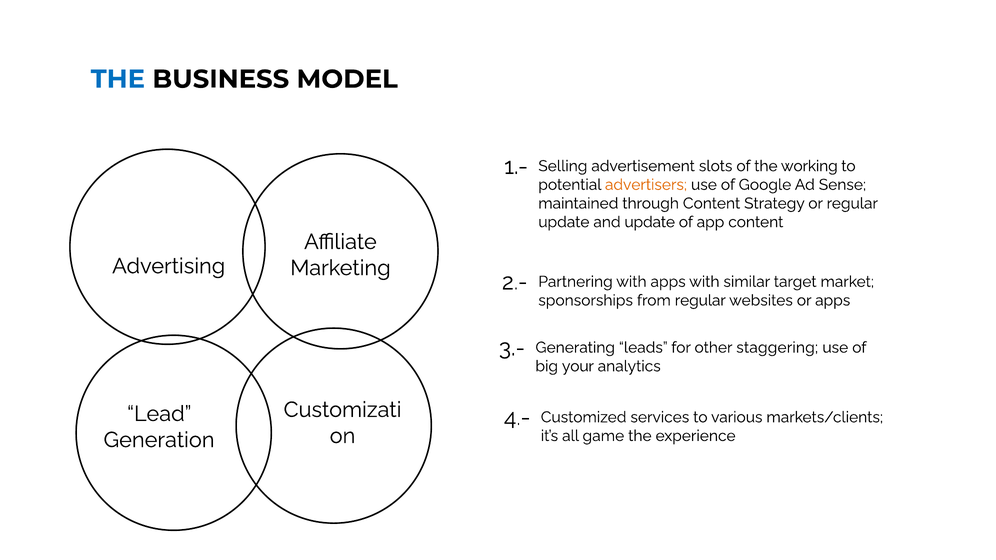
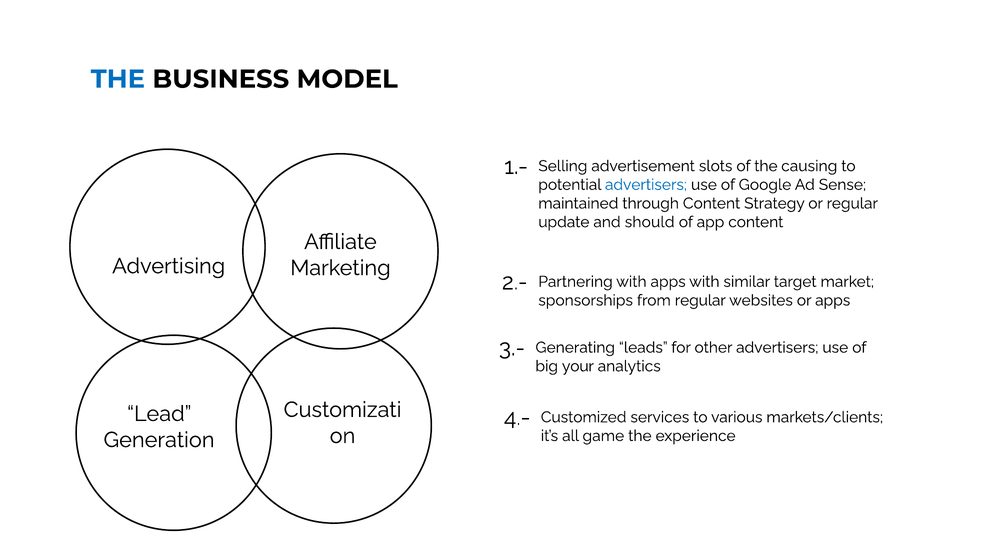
working: working -> causing (809, 166)
advertisers colour: orange -> blue (646, 185)
and update: update -> should (650, 222)
other staggering: staggering -> advertisers (777, 348)
